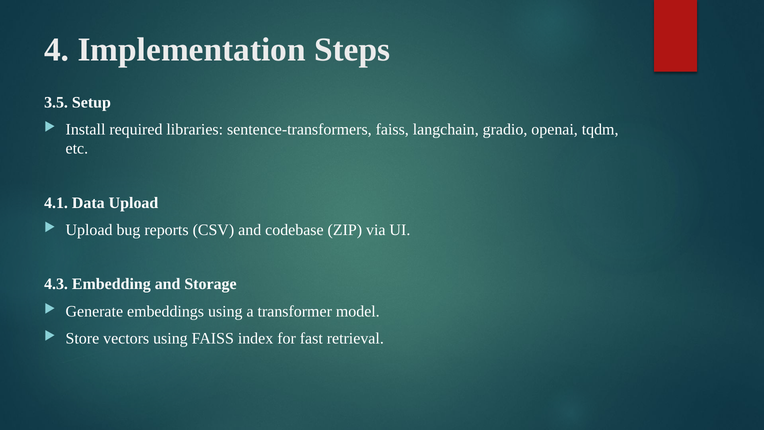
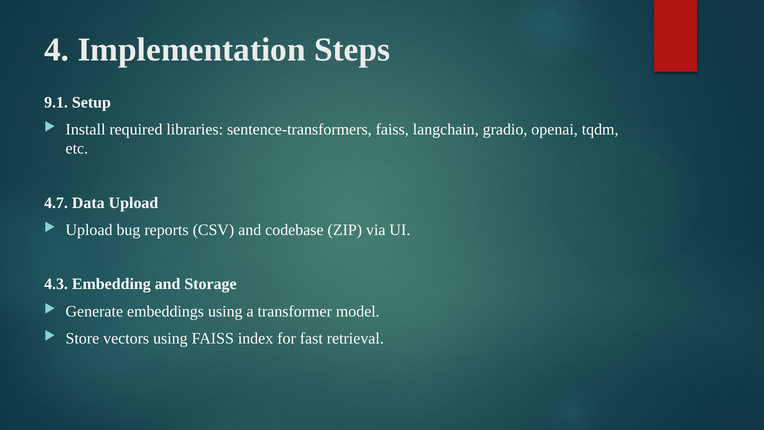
3.5: 3.5 -> 9.1 (56, 102)
4.1: 4.1 -> 4.7 (56, 203)
